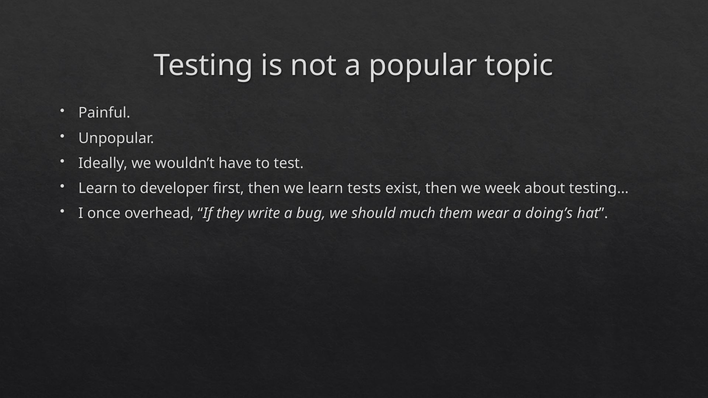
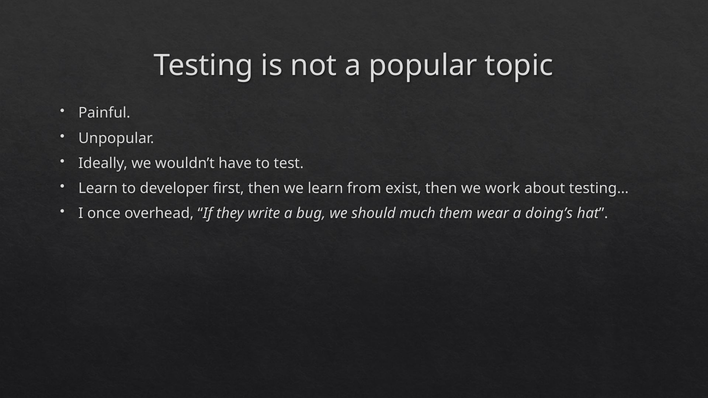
tests: tests -> from (364, 188)
week: week -> work (503, 188)
